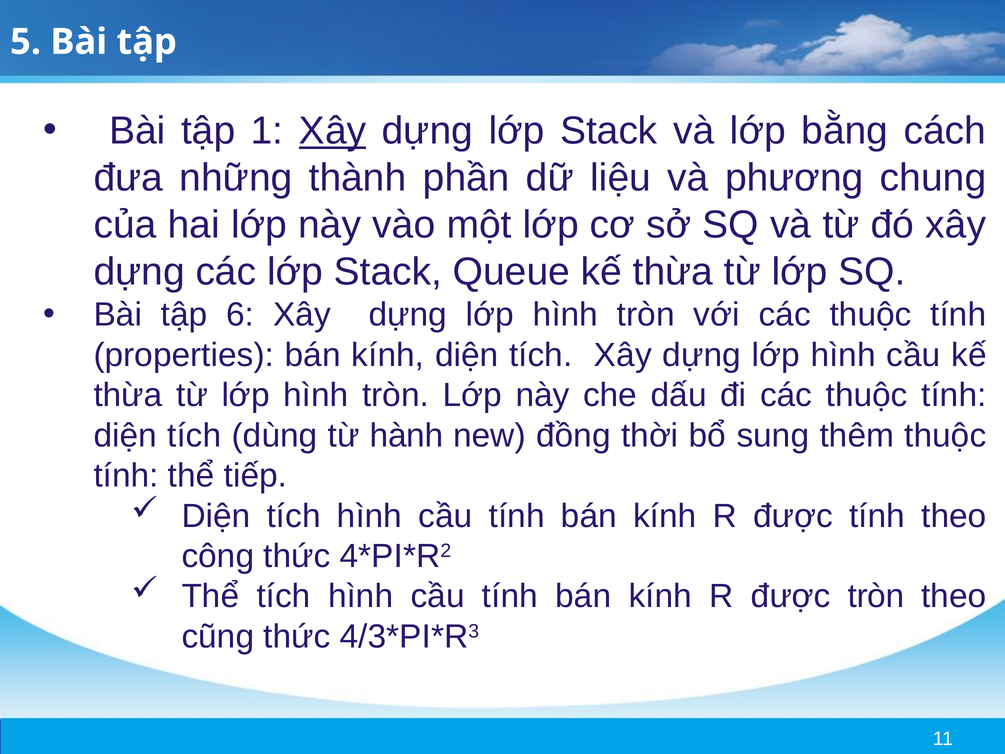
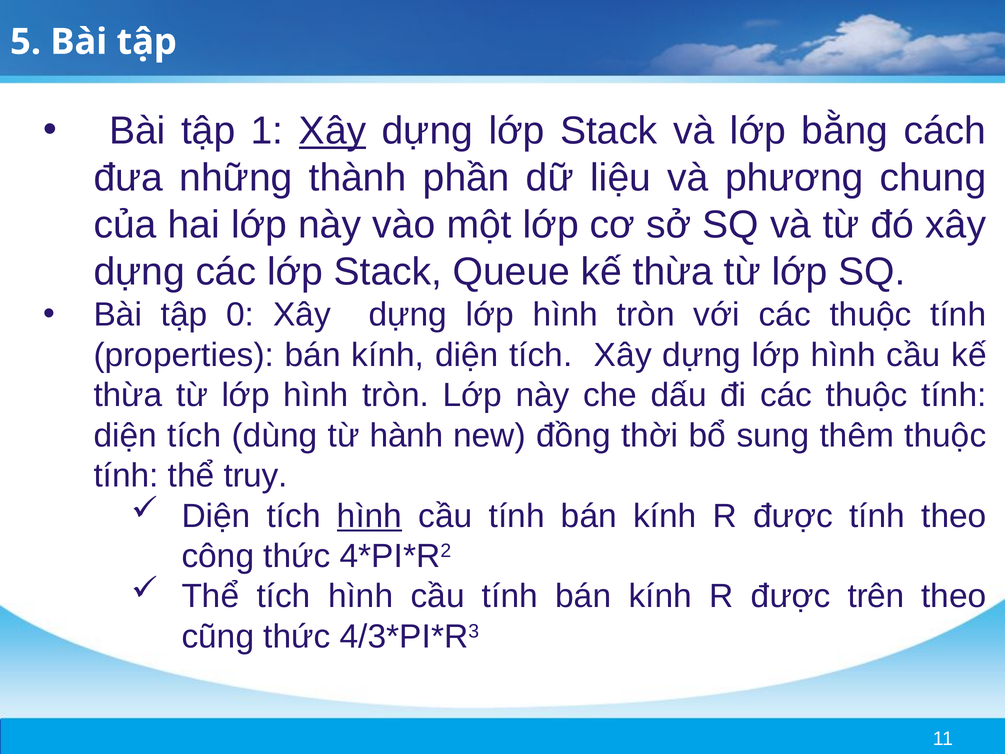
6: 6 -> 0 (240, 315)
tiếp: tiếp -> truy (256, 476)
hình underline: none -> present (369, 516)
được tròn: tròn -> trên (876, 596)
